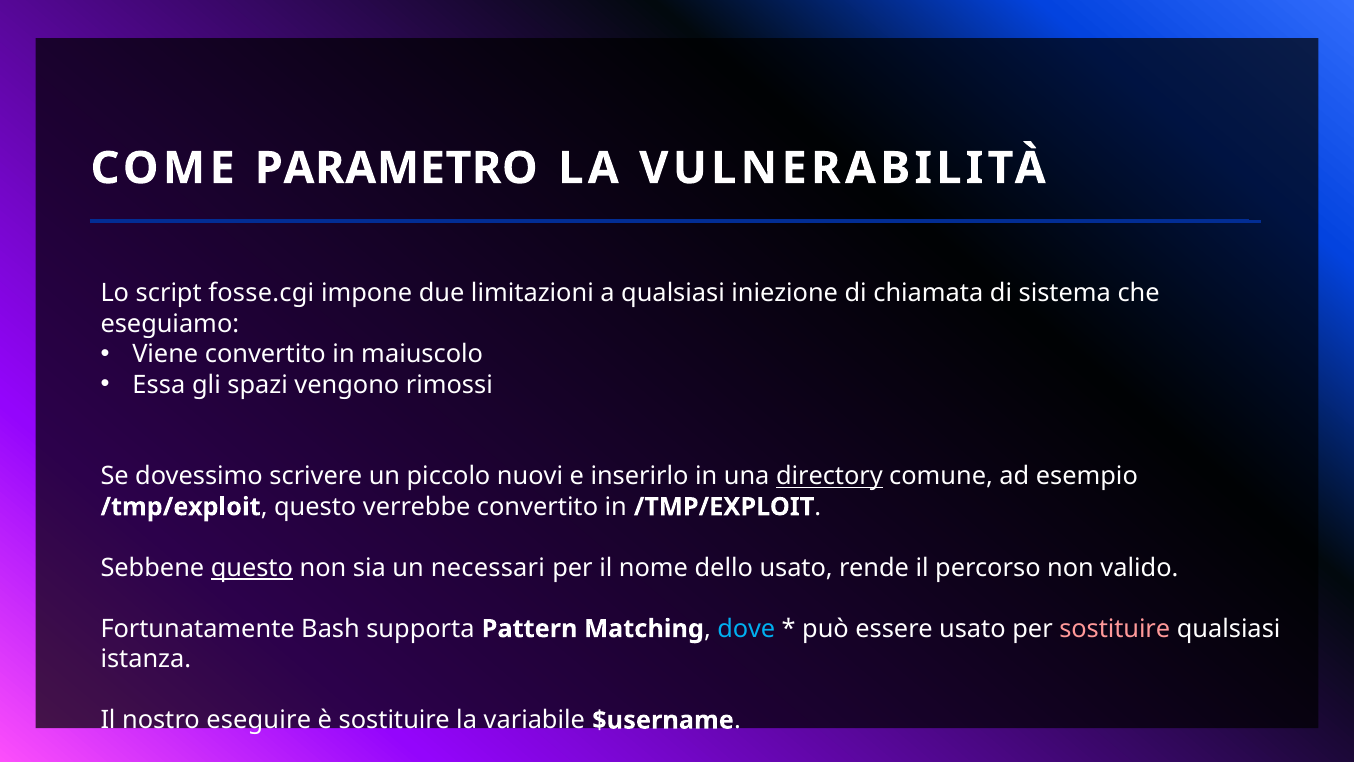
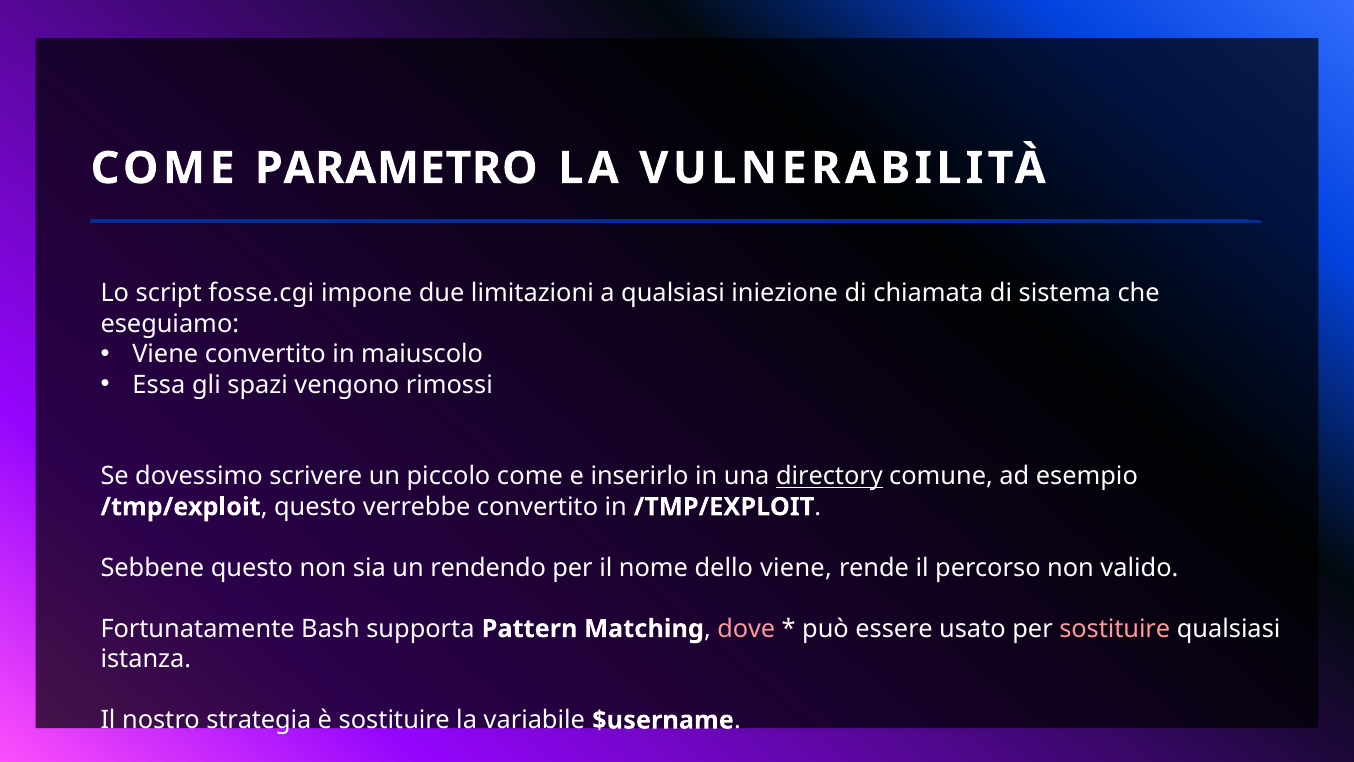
piccolo nuovi: nuovi -> come (530, 476)
questo underline: present -> none (252, 568)
necessari: necessari -> rendendo (488, 568)
dello usato: usato -> viene (796, 568)
dove colour: light blue -> pink (746, 629)
eseguire: eseguire -> strategia (259, 720)
